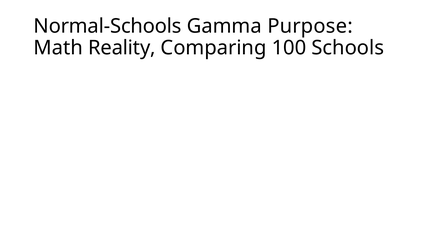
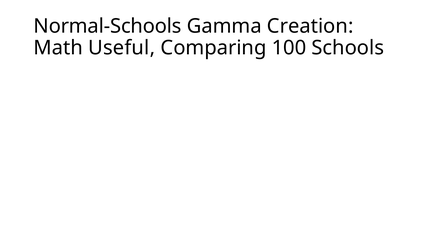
Purpose: Purpose -> Creation (310, 26)
Reality: Reality -> Useful (122, 48)
